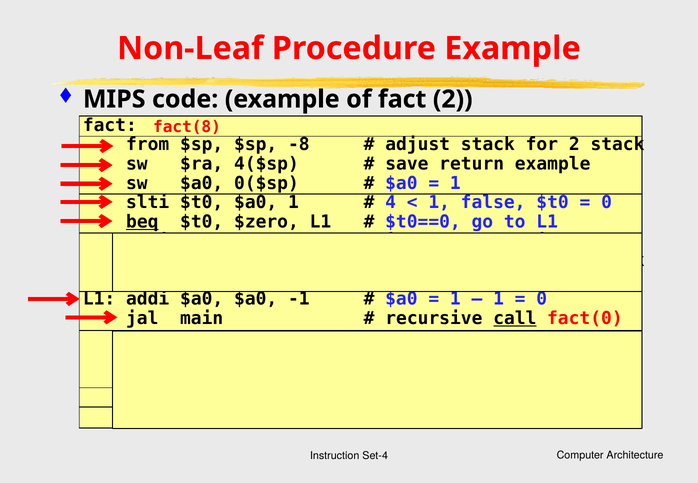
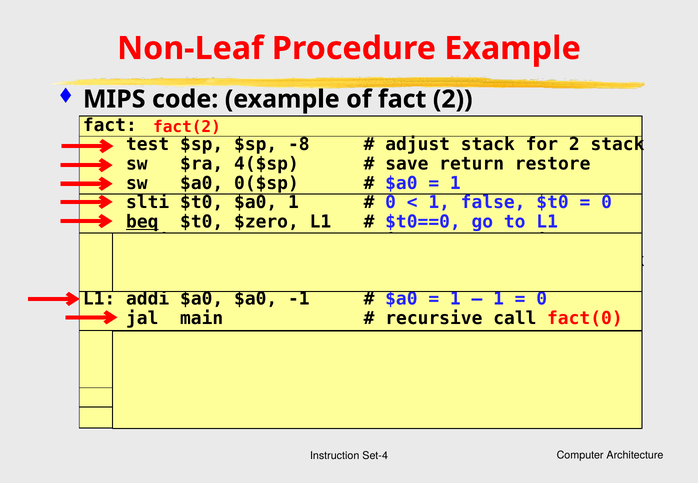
fact(8: fact(8 -> fact(2 (187, 127)
from: from -> test (148, 145)
return example: example -> restore (553, 164)
4: 4 -> 0 (391, 203)
call underline: present -> none (515, 318)
